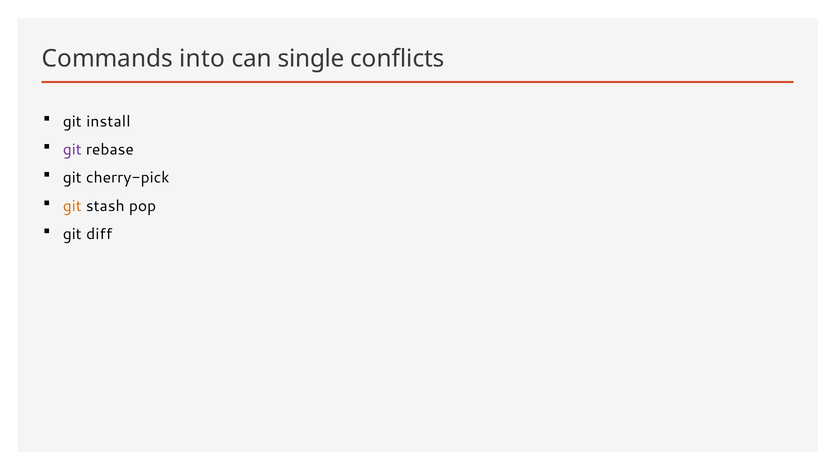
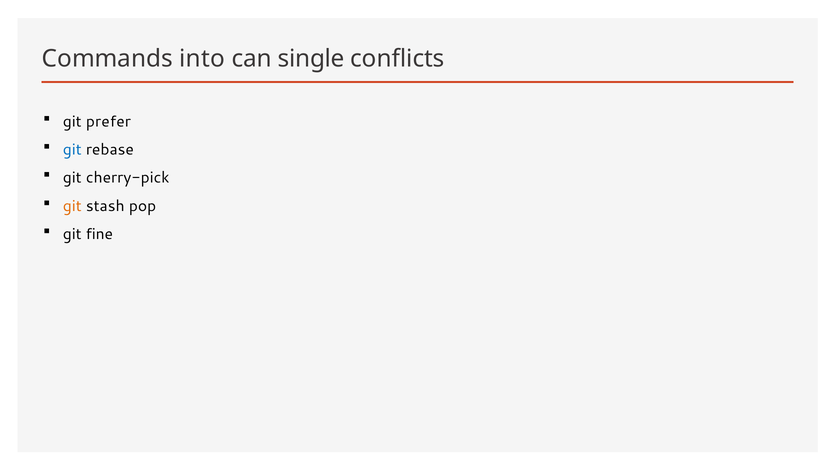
install: install -> prefer (108, 121)
git colour: purple -> blue (72, 150)
diff: diff -> fine (99, 234)
